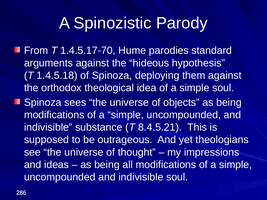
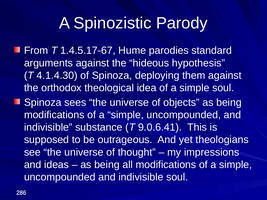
1.4.5.17-70: 1.4.5.17-70 -> 1.4.5.17-67 (88, 51)
1.4.5.18: 1.4.5.18 -> 4.1.4.30 (57, 76)
8.4.5.21: 8.4.5.21 -> 9.0.6.41 (160, 127)
